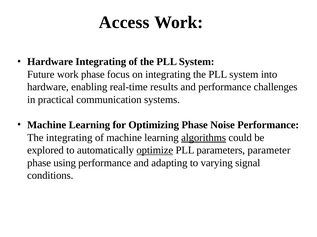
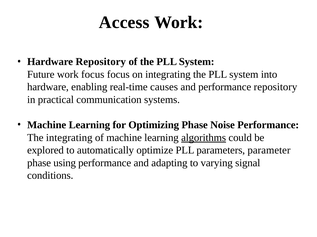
Hardware Integrating: Integrating -> Repository (101, 62)
work phase: phase -> focus (93, 75)
results: results -> causes (164, 87)
performance challenges: challenges -> repository (275, 87)
optimize underline: present -> none (155, 151)
